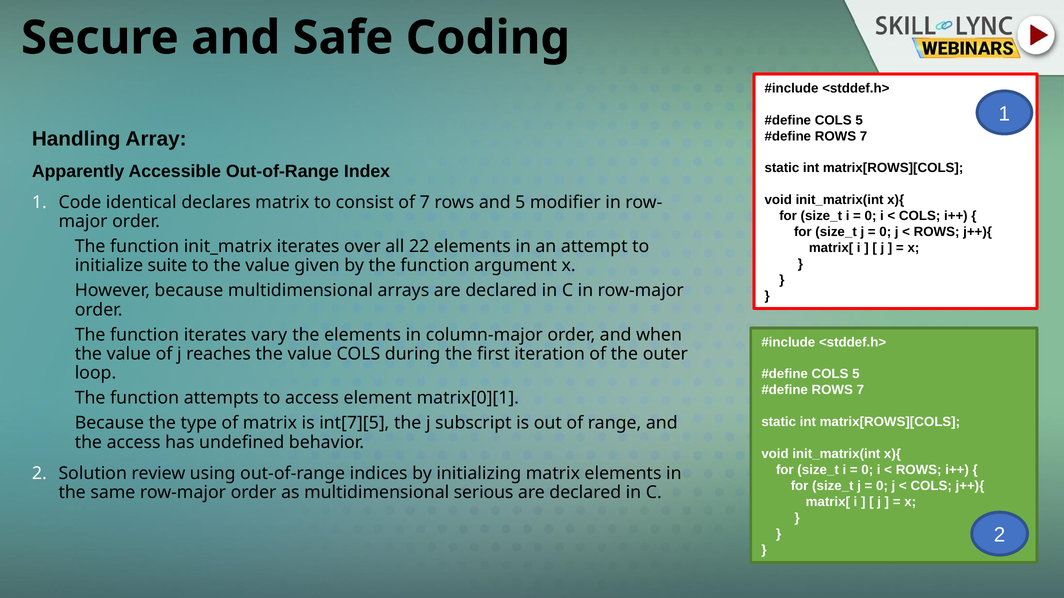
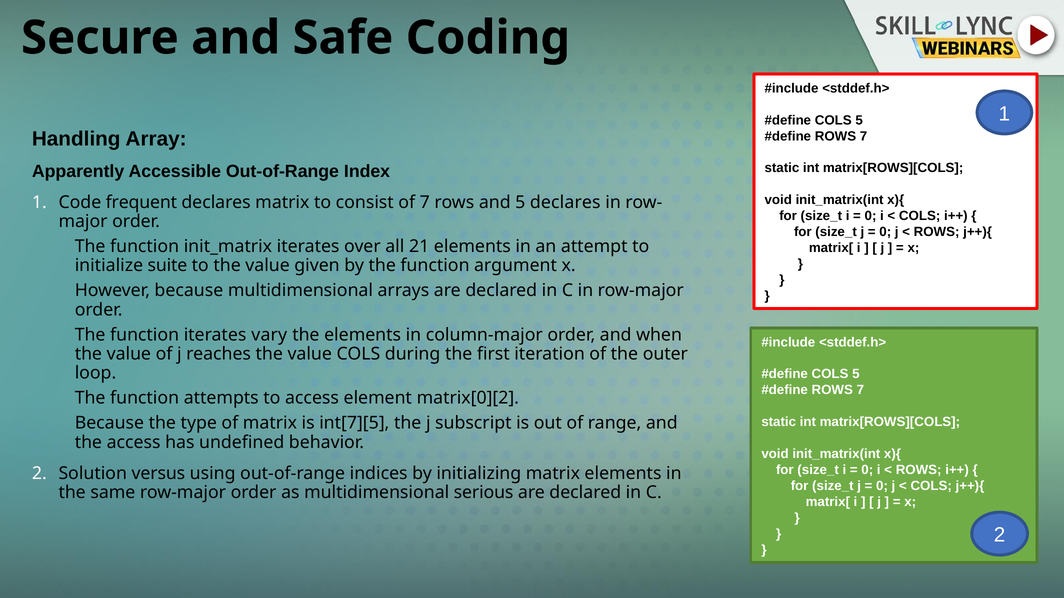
identical: identical -> frequent (141, 203)
5 modifier: modifier -> declares (565, 203)
22: 22 -> 21 (419, 247)
matrix[0][1: matrix[0][1 -> matrix[0][2 (468, 398)
review: review -> versus (158, 474)
